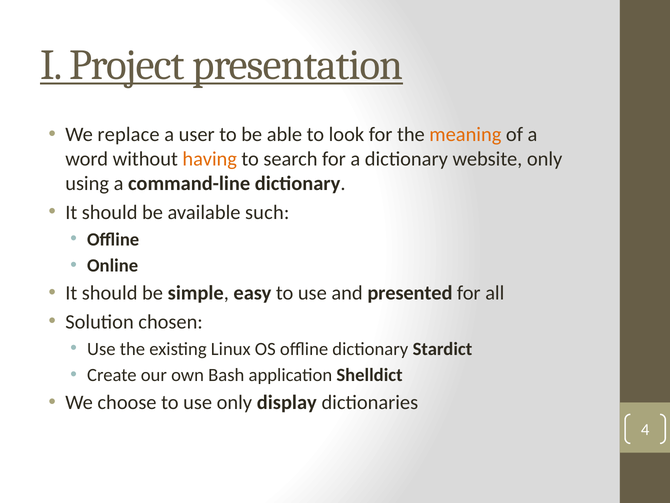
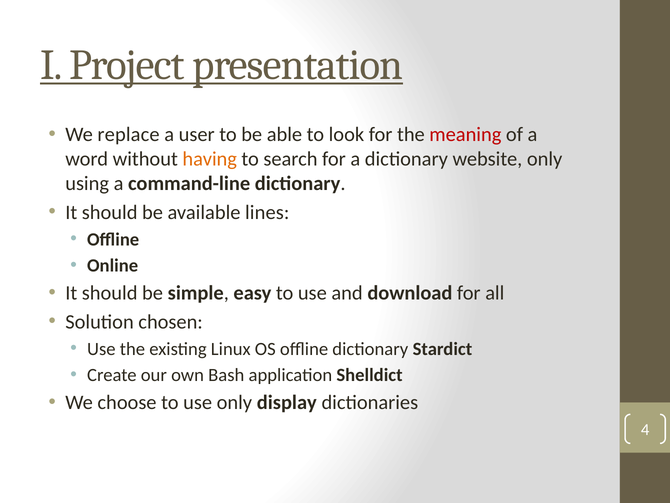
meaning colour: orange -> red (465, 134)
such: such -> lines (267, 212)
presented: presented -> download (410, 293)
